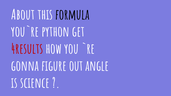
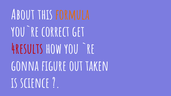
formula colour: black -> orange (72, 15)
python: python -> correct (55, 32)
angle: angle -> taken (97, 66)
